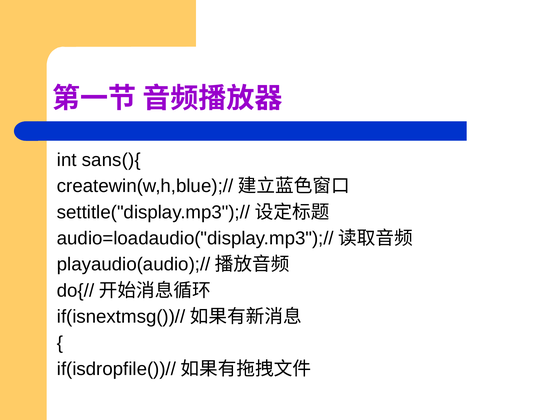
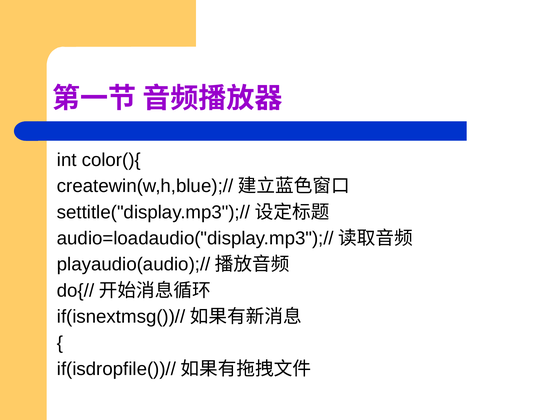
sans(){: sans(){ -> color(){ (111, 160)
